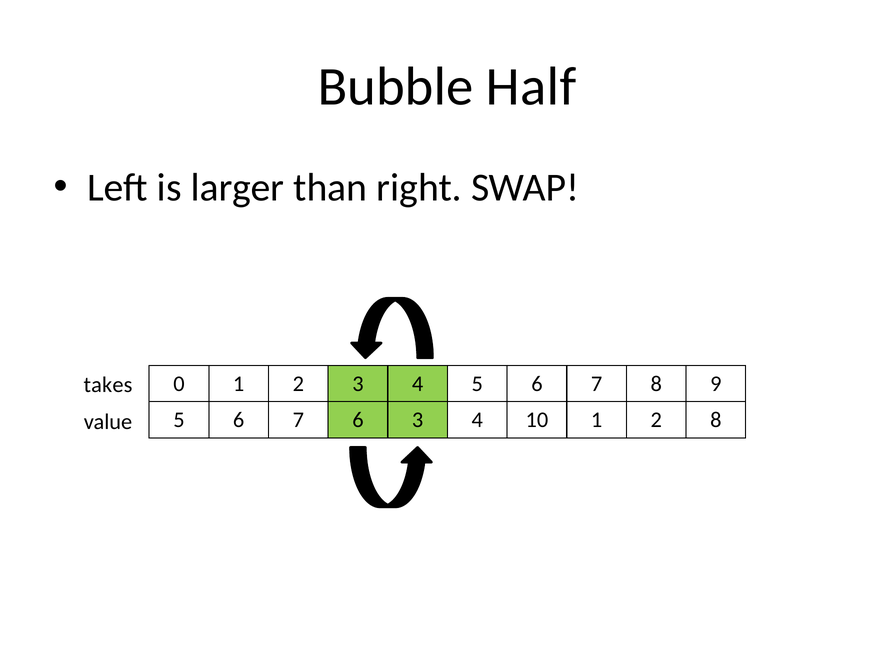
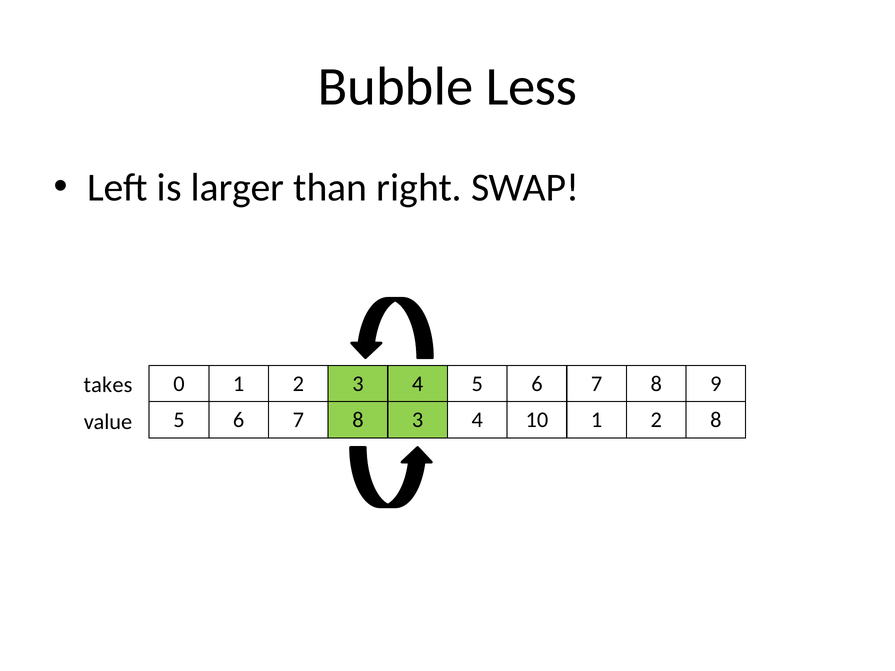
Half: Half -> Less (531, 87)
6: 6 -> 8 (358, 420)
